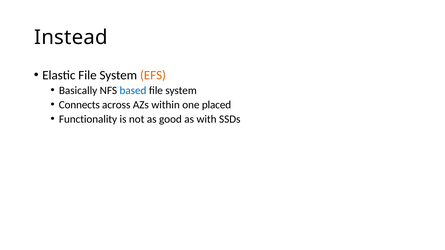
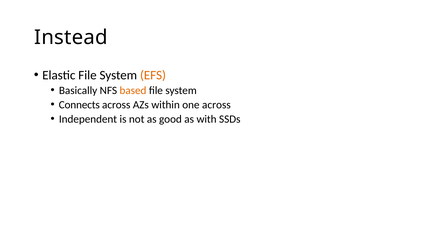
based colour: blue -> orange (133, 91)
one placed: placed -> across (216, 105)
Functionality: Functionality -> Independent (88, 119)
